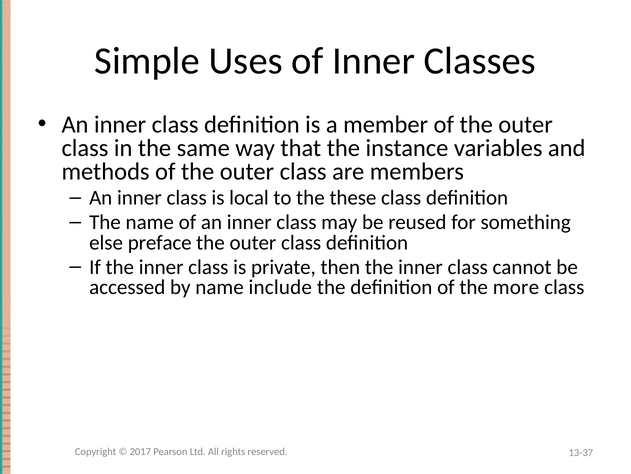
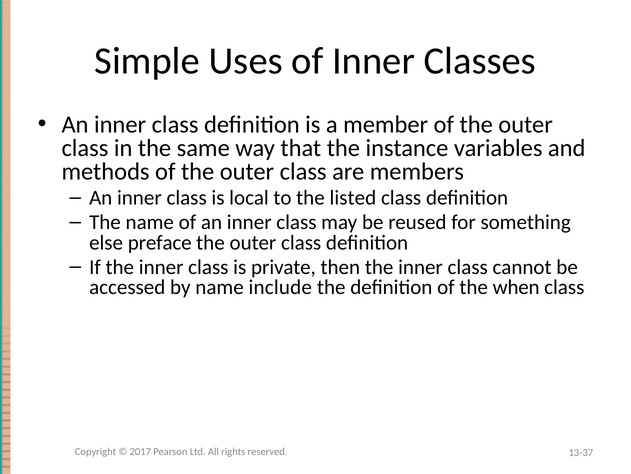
these: these -> listed (353, 198)
more: more -> when (516, 287)
